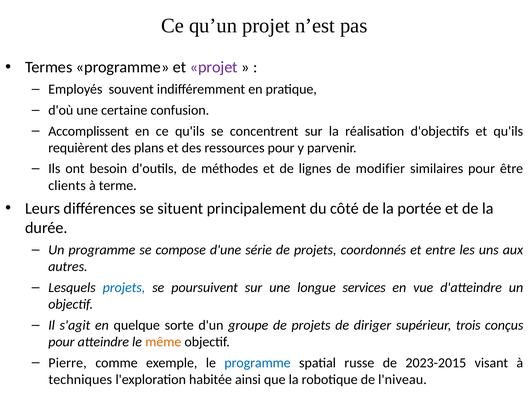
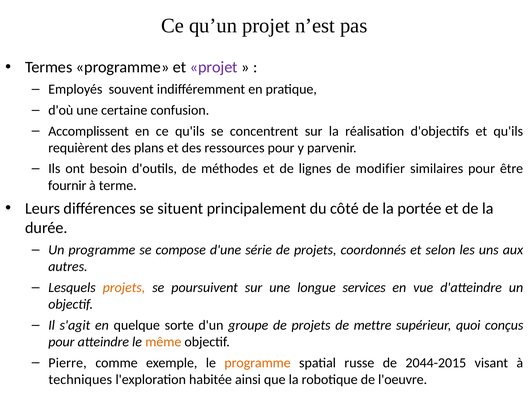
clients: clients -> fournir (67, 185)
entre: entre -> selon (440, 250)
projets colour: blue -> orange (124, 287)
diriger: diriger -> mettre (373, 325)
trois: trois -> quoi (468, 325)
programme colour: blue -> orange (258, 363)
2023-2015: 2023-2015 -> 2044-2015 (436, 363)
l'niveau: l'niveau -> l'oeuvre (403, 379)
